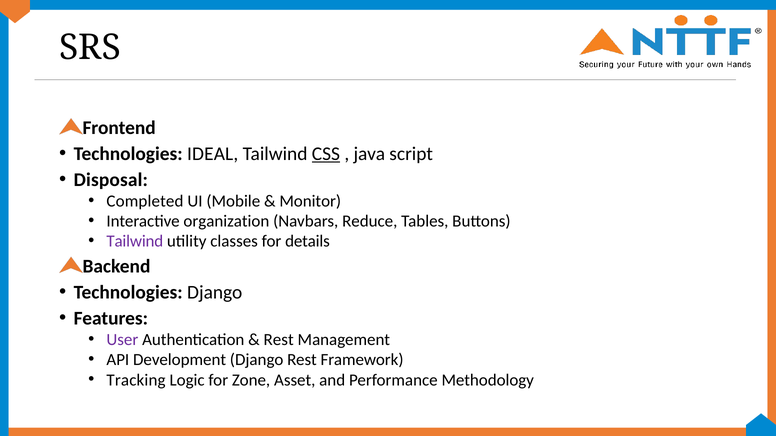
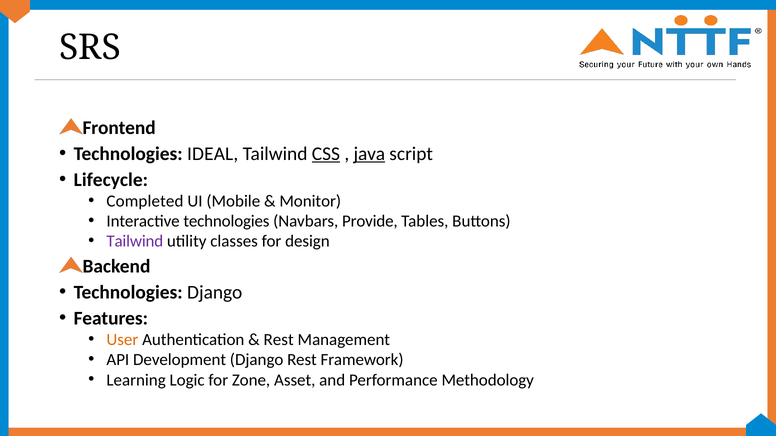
java underline: none -> present (369, 154)
Disposal: Disposal -> Lifecycle (111, 180)
Interactive organization: organization -> technologies (226, 222)
Reduce: Reduce -> Provide (370, 222)
details: details -> design (307, 242)
User colour: purple -> orange (122, 340)
Tracking: Tracking -> Learning (136, 380)
